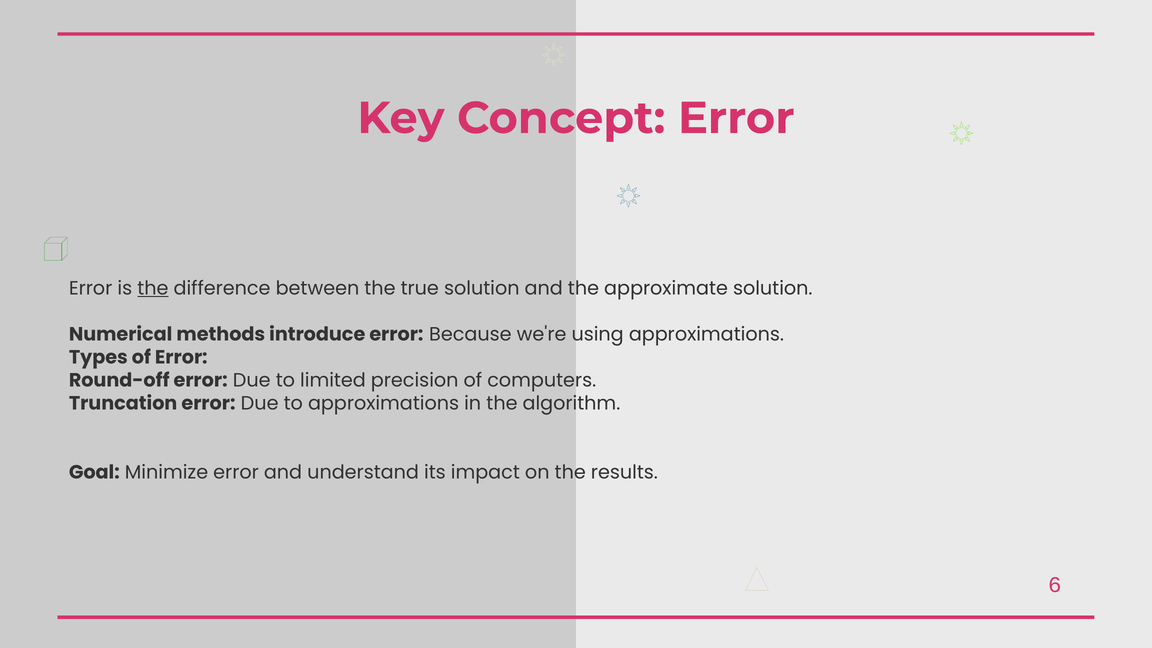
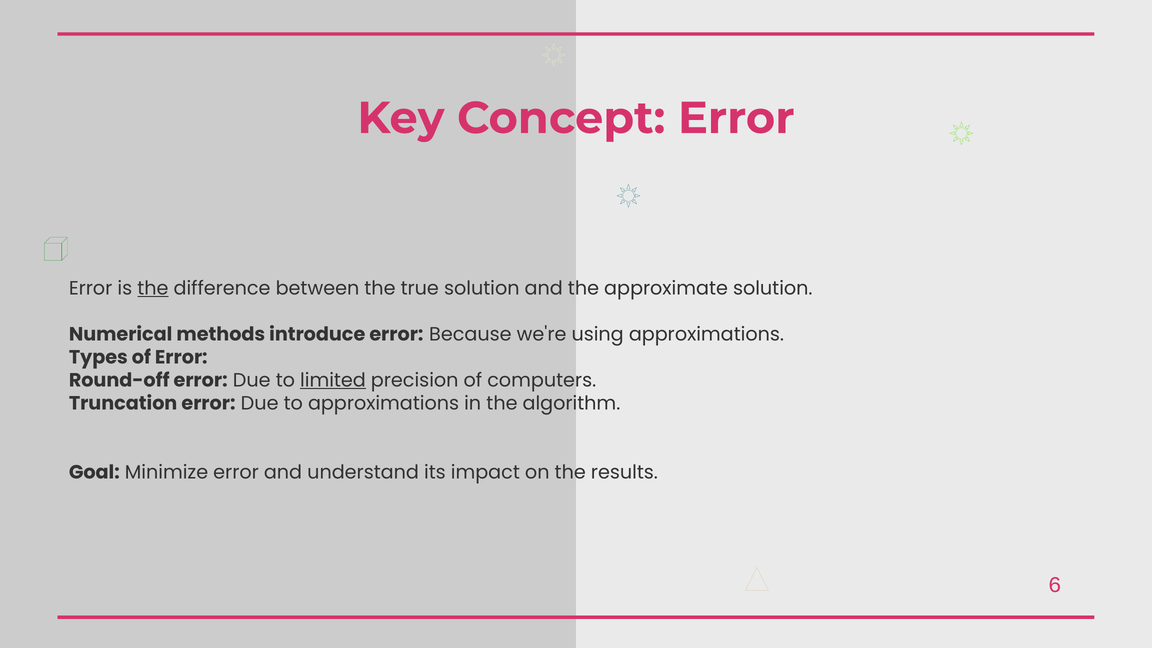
limited underline: none -> present (333, 380)
